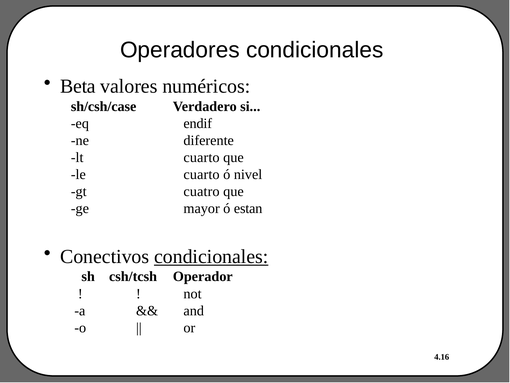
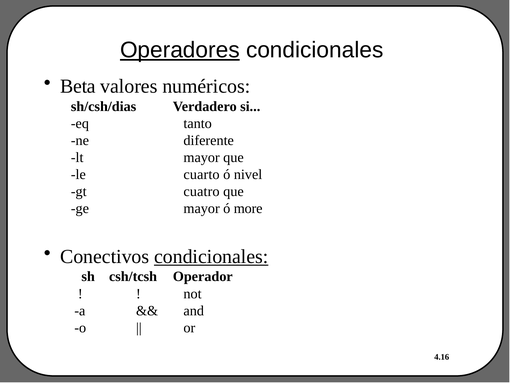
Operadores underline: none -> present (180, 50)
sh/csh/case: sh/csh/case -> sh/csh/dias (104, 106)
endif: endif -> tanto (198, 123)
lt cuarto: cuarto -> mayor (202, 157)
estan: estan -> more (248, 208)
